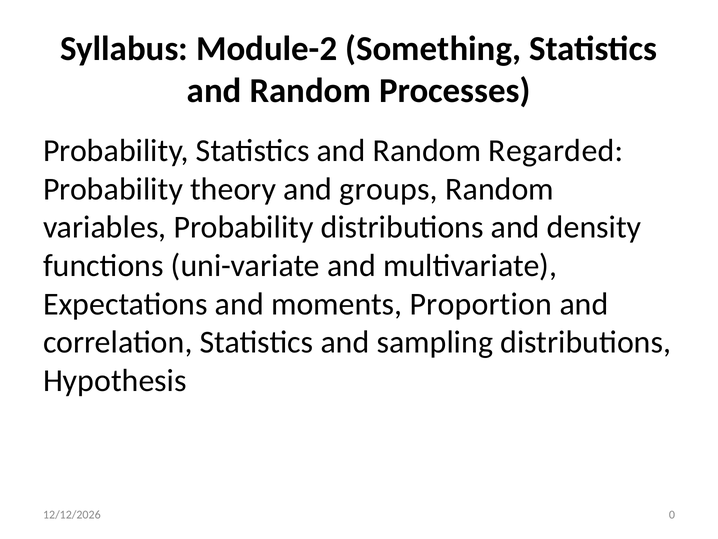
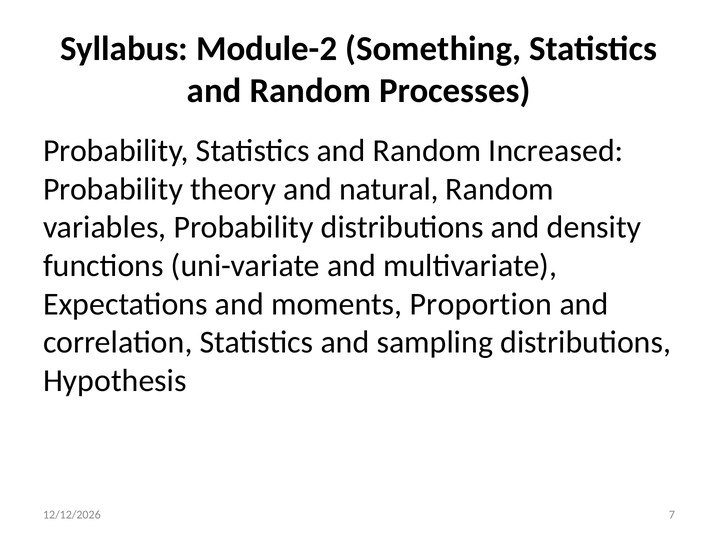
Regarded: Regarded -> Increased (556, 151)
groups: groups -> natural (389, 189)
0: 0 -> 7 (672, 514)
